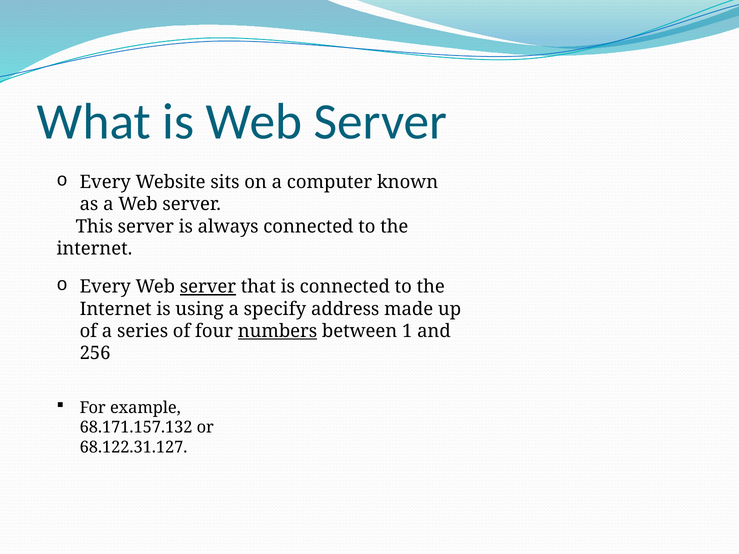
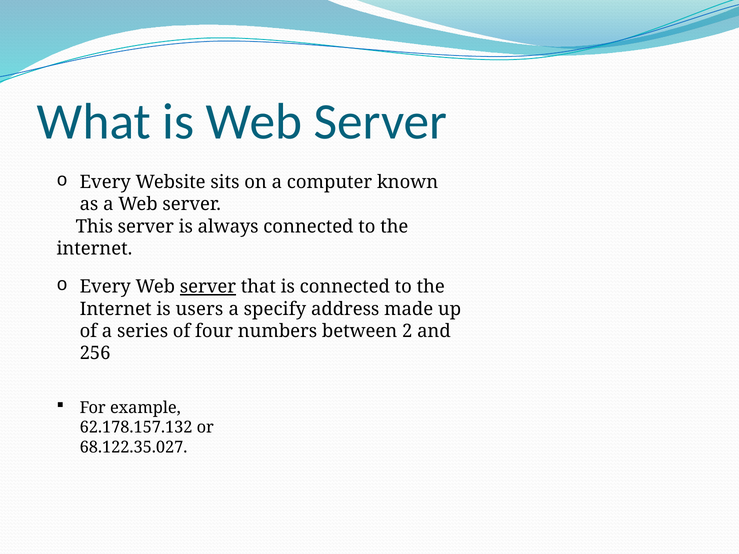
using: using -> users (199, 309)
numbers underline: present -> none (277, 331)
1: 1 -> 2 (407, 331)
68.171.157.132: 68.171.157.132 -> 62.178.157.132 (136, 428)
68.122.31.127: 68.122.31.127 -> 68.122.35.027 (134, 447)
